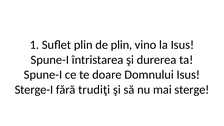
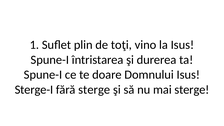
de plin: plin -> toţi (121, 45)
fără trudiţi: trudiţi -> sterge (94, 90)
